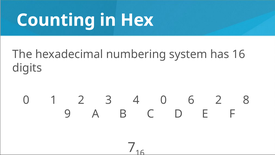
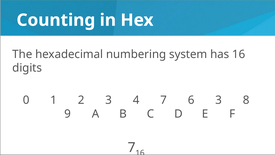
4 0: 0 -> 7 (164, 100)
6 2: 2 -> 3 (219, 100)
